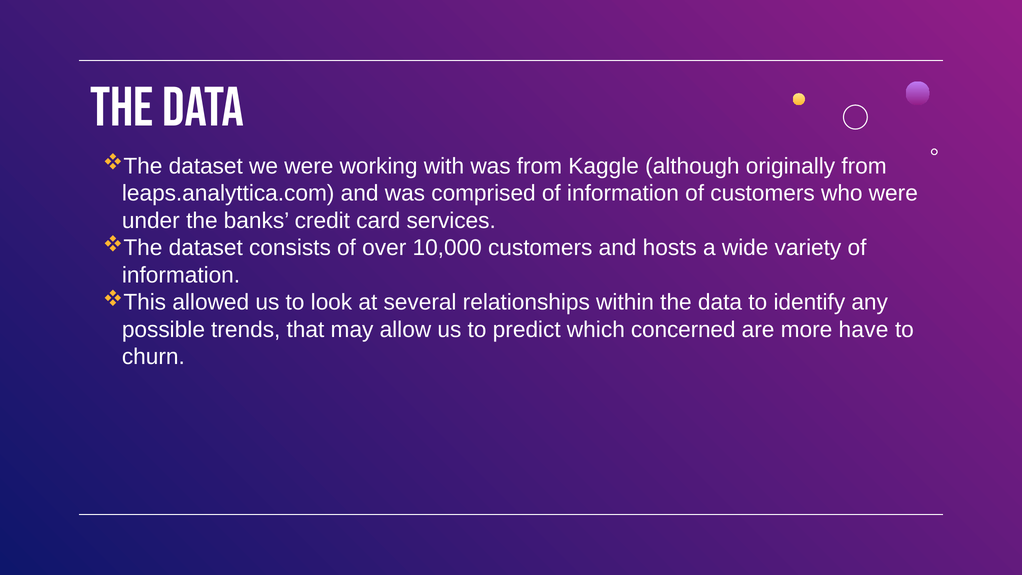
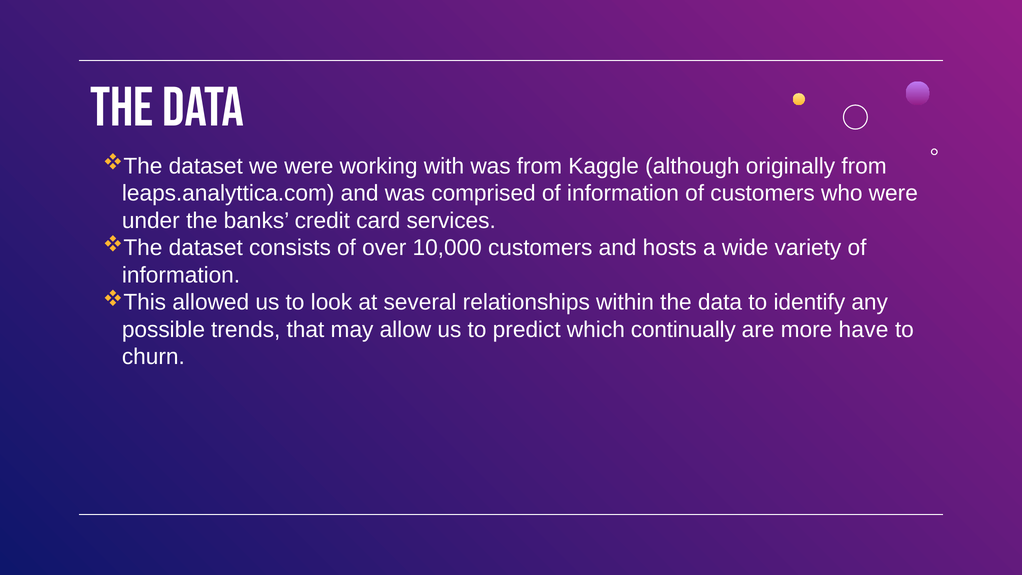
concerned: concerned -> continually (683, 330)
